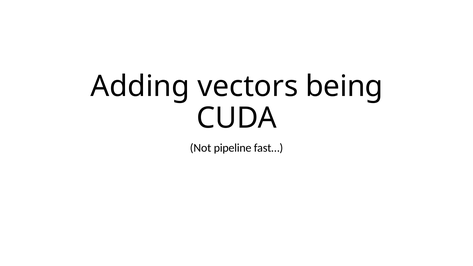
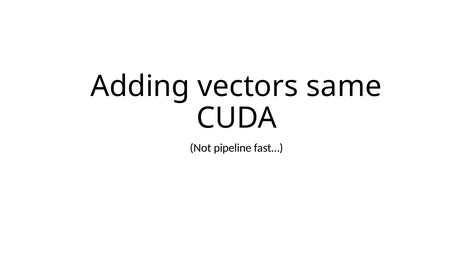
being: being -> same (344, 86)
